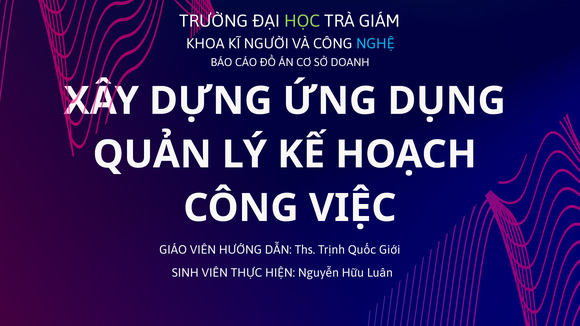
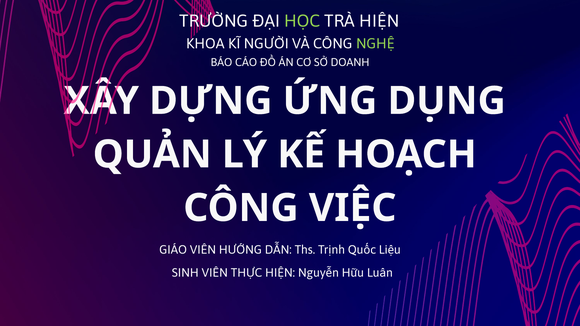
TRÀ GIÁM: GIÁM -> HIỆN (379, 21)
NGHỆ colour: light blue -> light green (375, 44)
Giới: Giới -> Liệu (390, 250)
